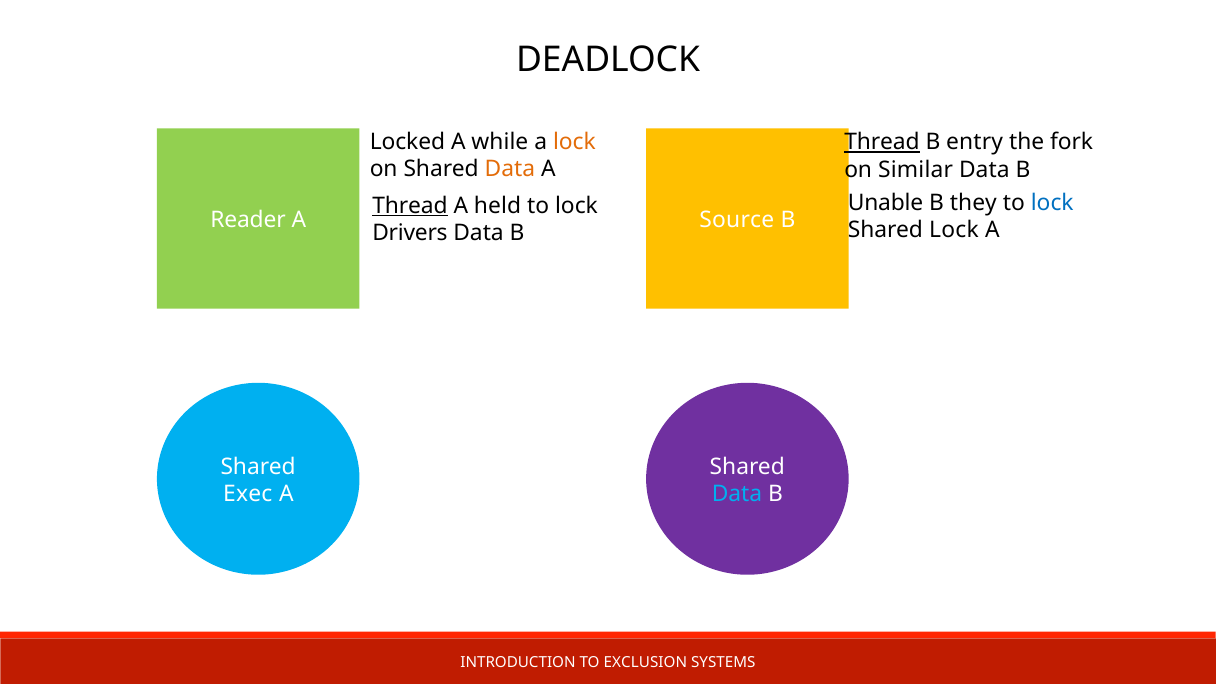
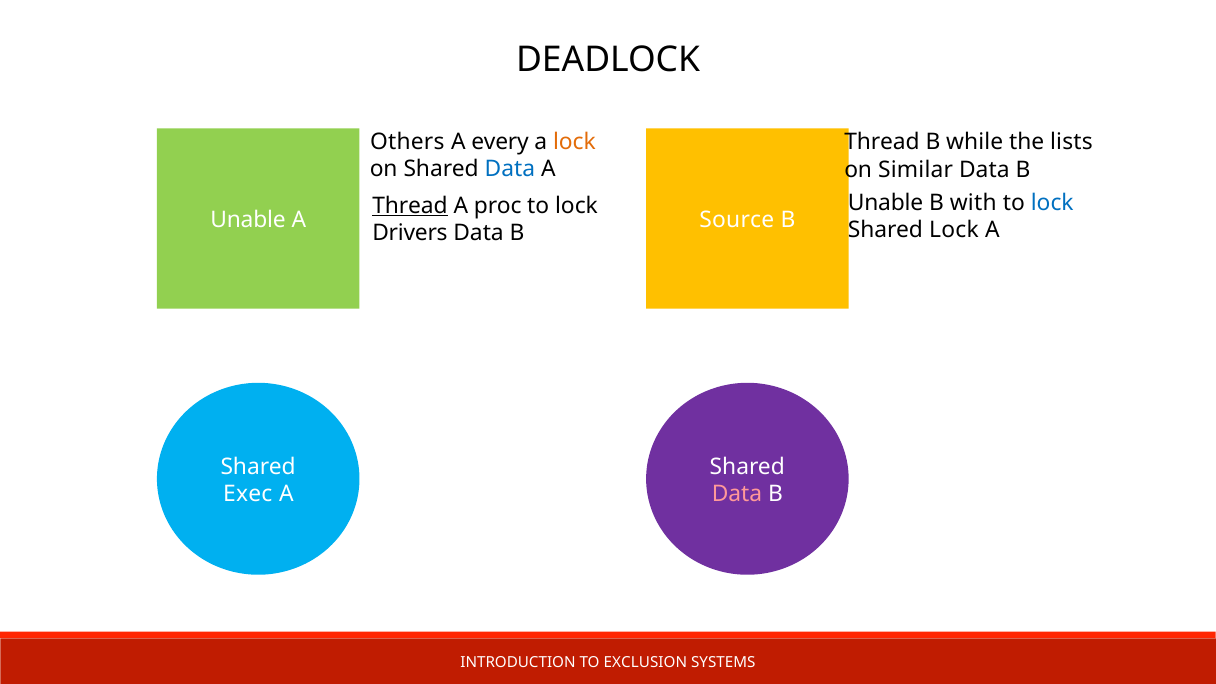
Locked: Locked -> Others (407, 141)
while: while -> every (500, 141)
Thread underline: present -> none (882, 142)
entry: entry -> while (975, 142)
fork: fork -> lists (1071, 142)
Data colour: orange -> blue (510, 169)
they: they -> with (973, 203)
held: held -> proc (498, 206)
Reader: Reader -> Unable (248, 220)
Data colour: light blue -> pink (737, 494)
